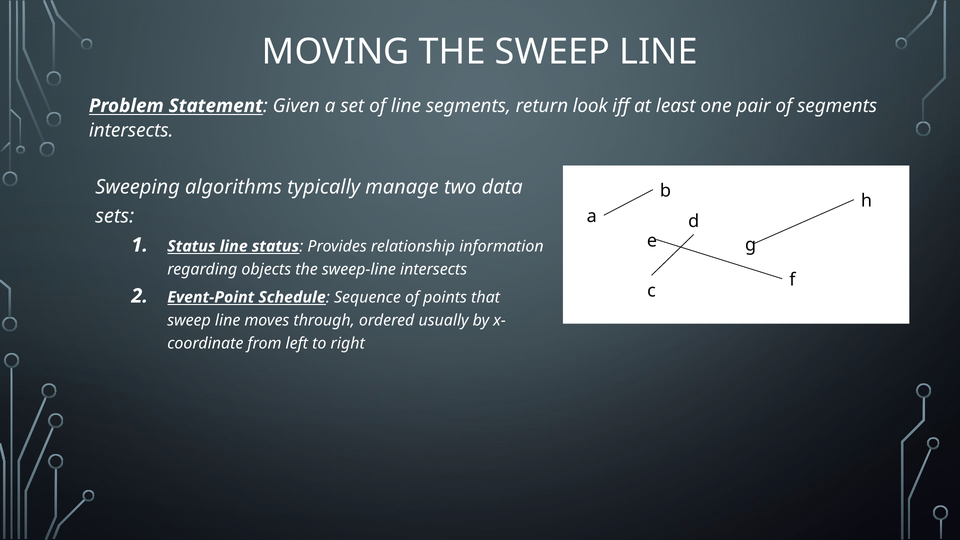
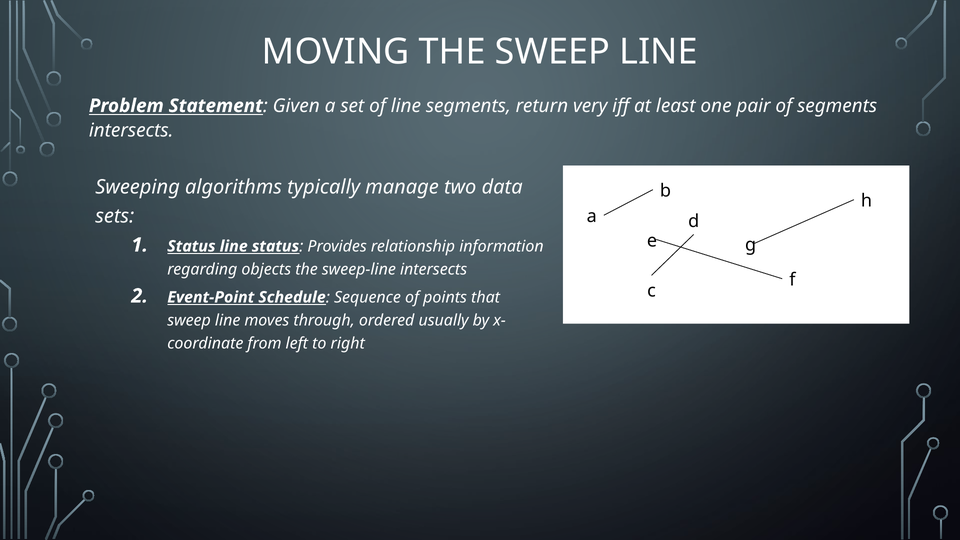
look: look -> very (590, 106)
